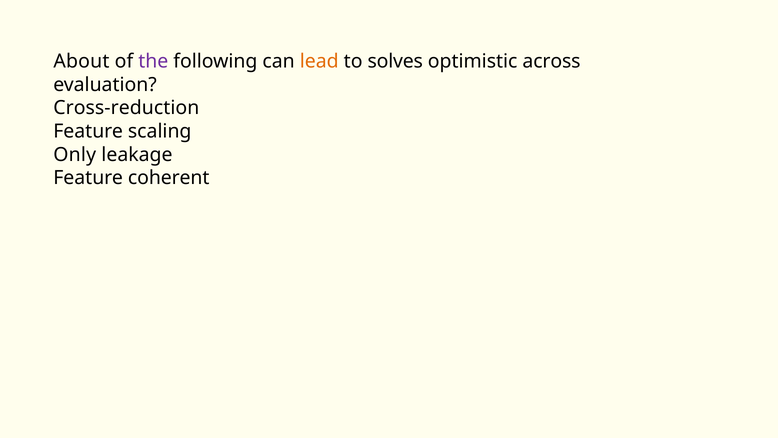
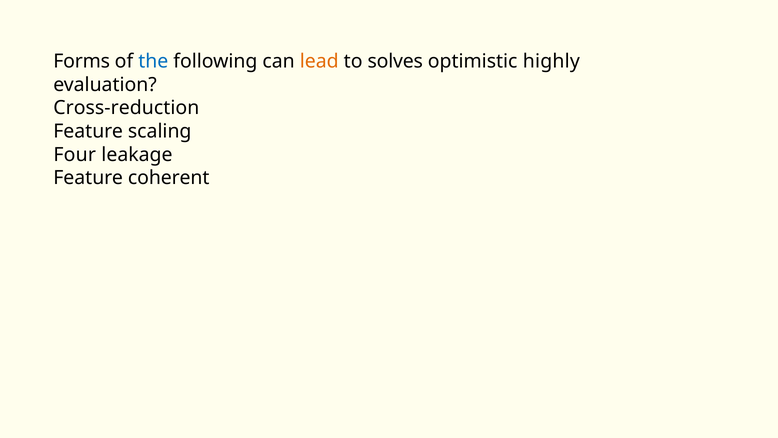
About: About -> Forms (82, 61)
the colour: purple -> blue (153, 61)
across: across -> highly (551, 61)
Only: Only -> Four (75, 155)
